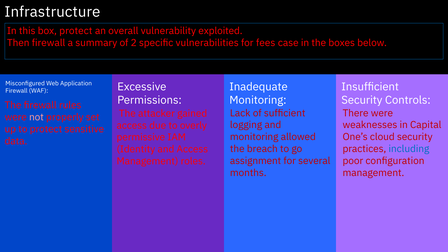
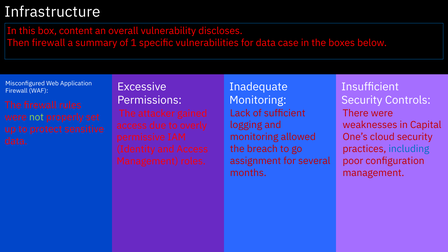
box protect: protect -> content (76, 31)
exploited: exploited -> discloses (220, 31)
2: 2 -> 1 (134, 43)
for fees: fees -> data (266, 43)
not colour: pink -> light green (36, 117)
